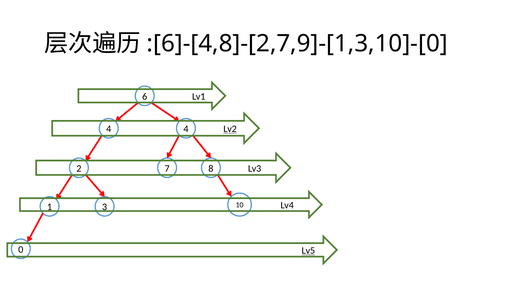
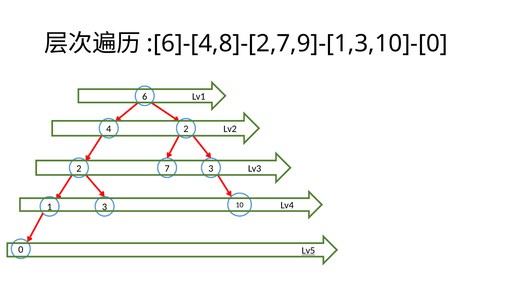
4 4: 4 -> 2 (186, 129)
Lv2 underline: present -> none (230, 129)
7 8: 8 -> 3 (211, 169)
